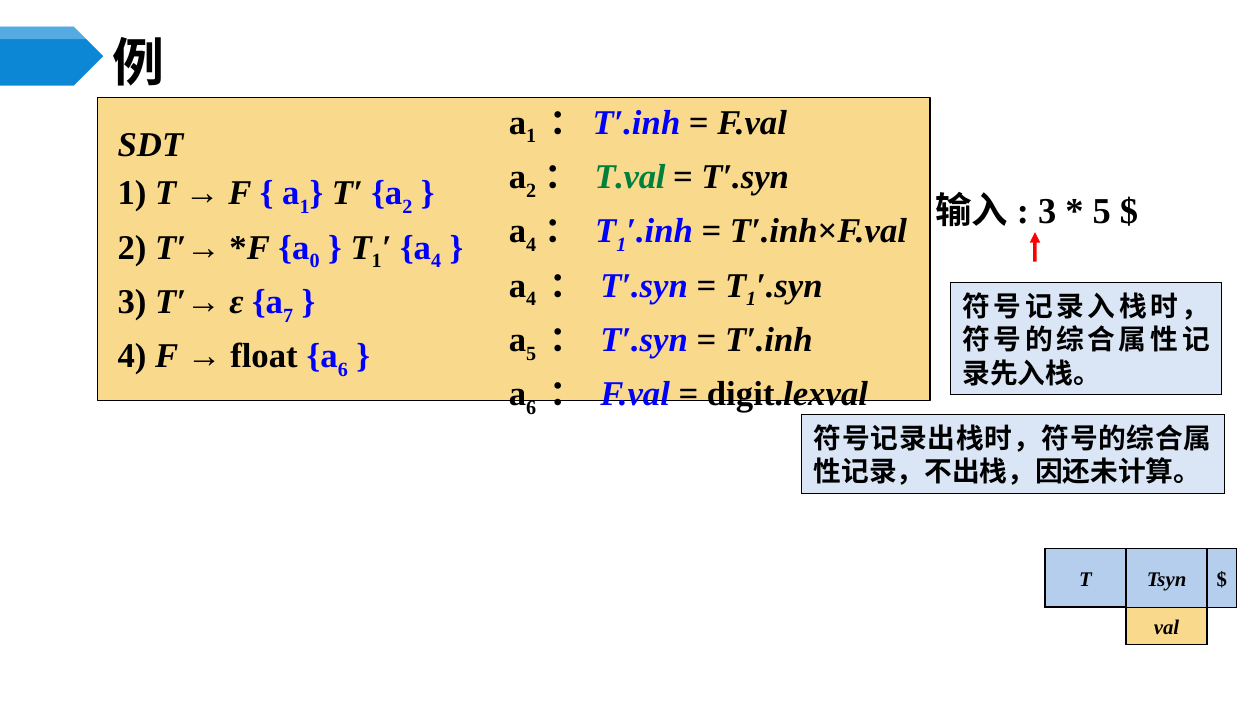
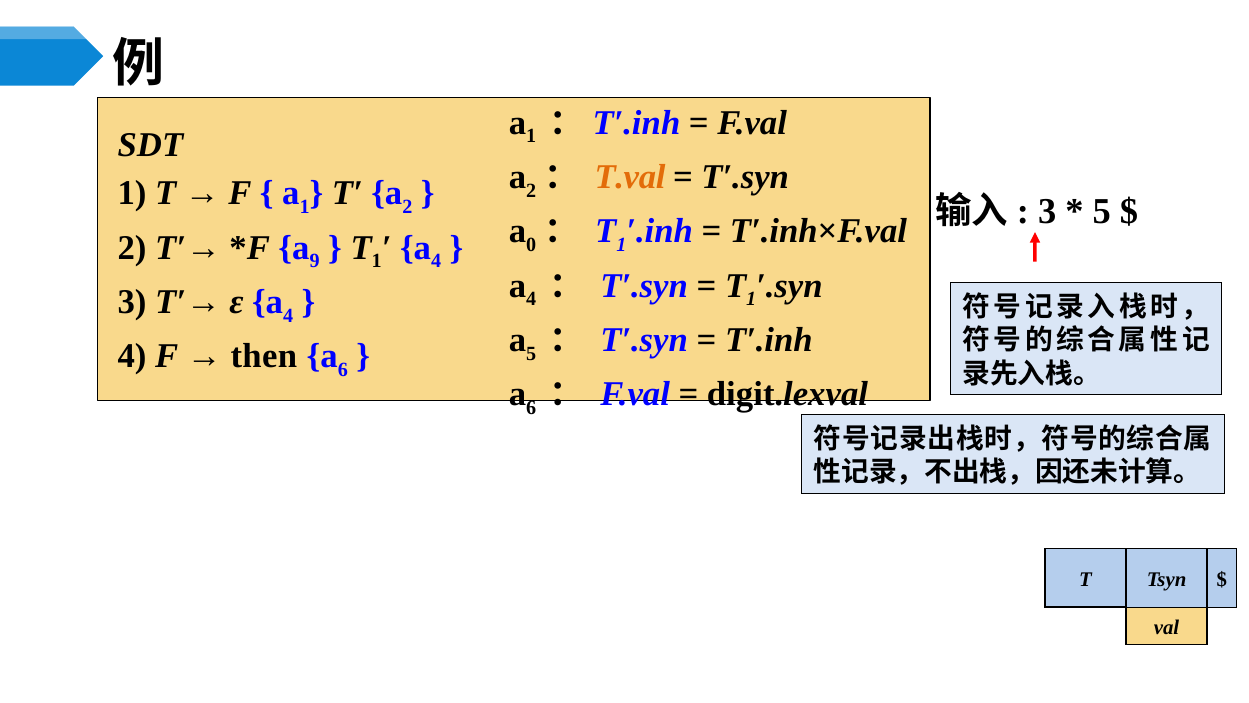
T.val colour: green -> orange (630, 177)
4: 4 -> 0 (531, 245)
0: 0 -> 9 (315, 261)
7: 7 -> 4 (288, 315)
float: float -> then (264, 356)
